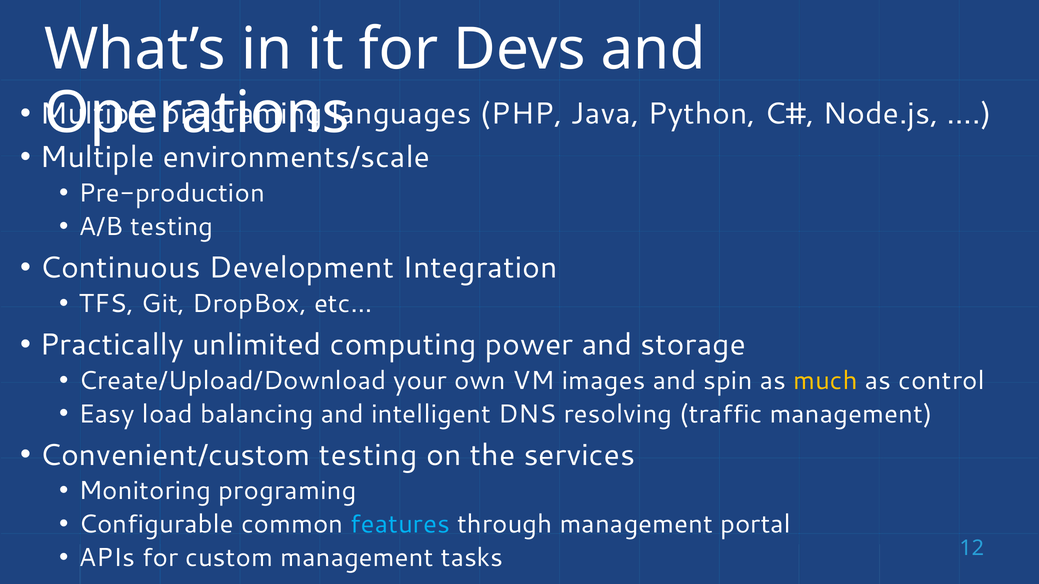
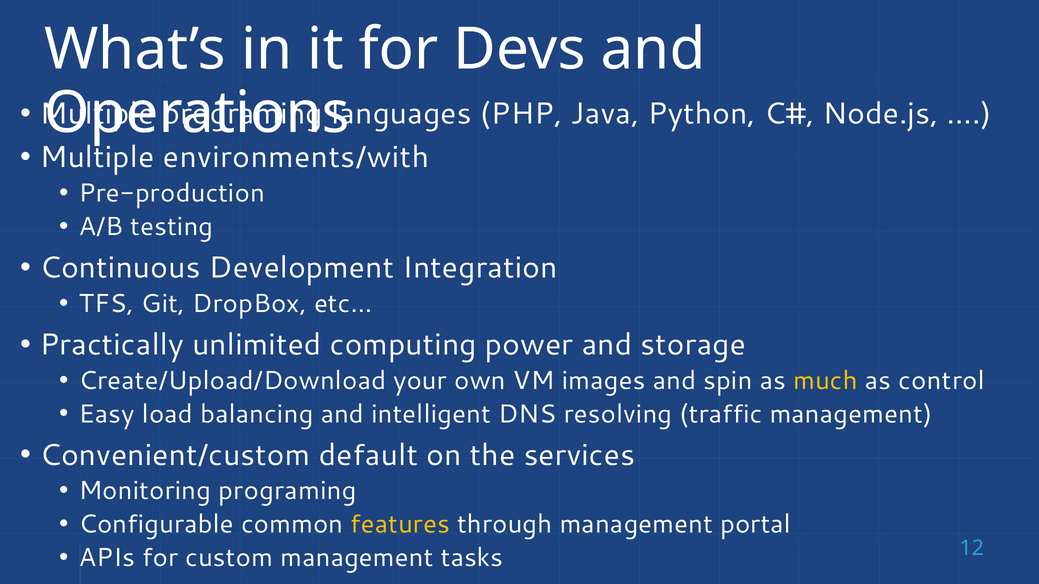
environments/scale: environments/scale -> environments/with (296, 158)
Convenient/custom testing: testing -> default (368, 455)
features colour: light blue -> yellow (400, 525)
